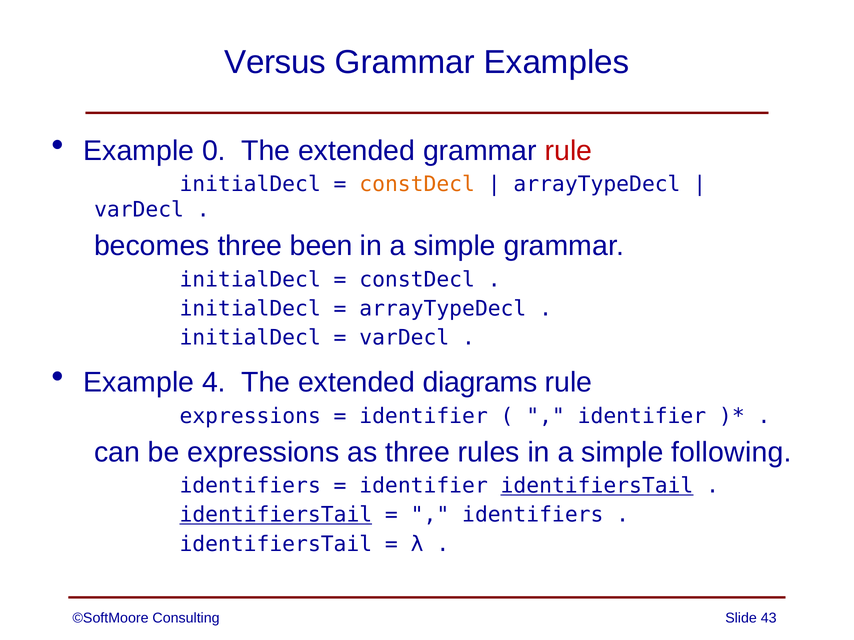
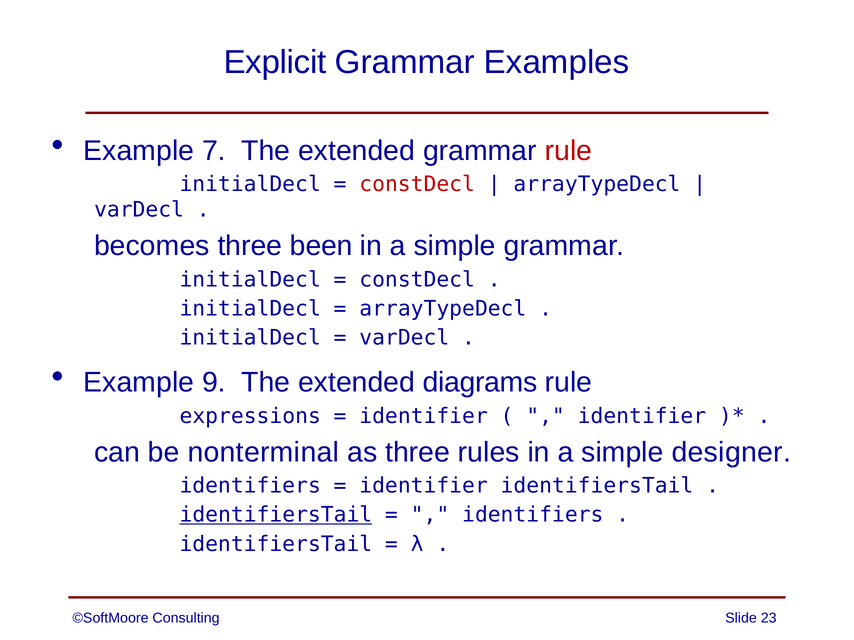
Versus: Versus -> Explicit (275, 62)
0: 0 -> 7 (214, 151)
constDecl colour: orange -> red (417, 184)
4: 4 -> 9 (214, 383)
be expressions: expressions -> nonterminal (263, 452)
following: following -> designer (731, 452)
identifiersTail underline: present -> none (597, 486)
43: 43 -> 23 (769, 619)
